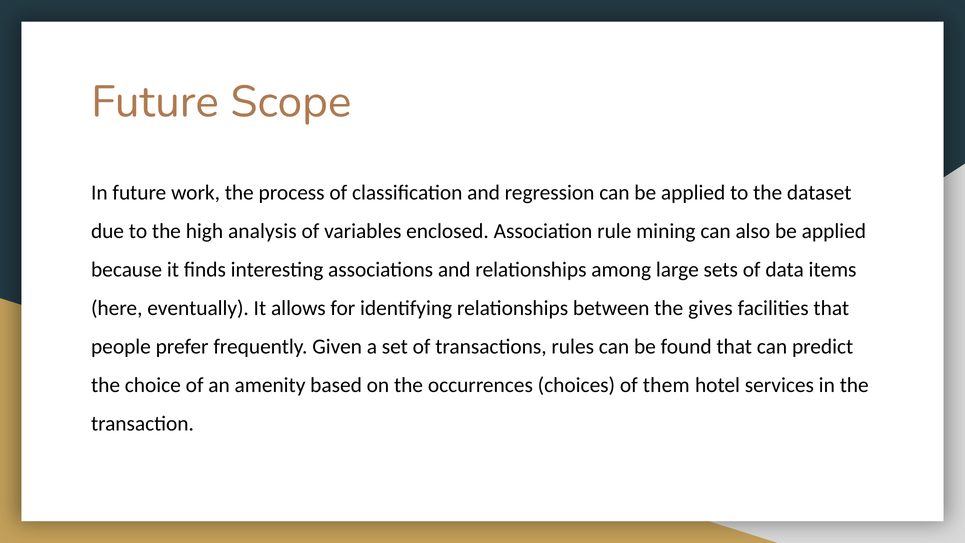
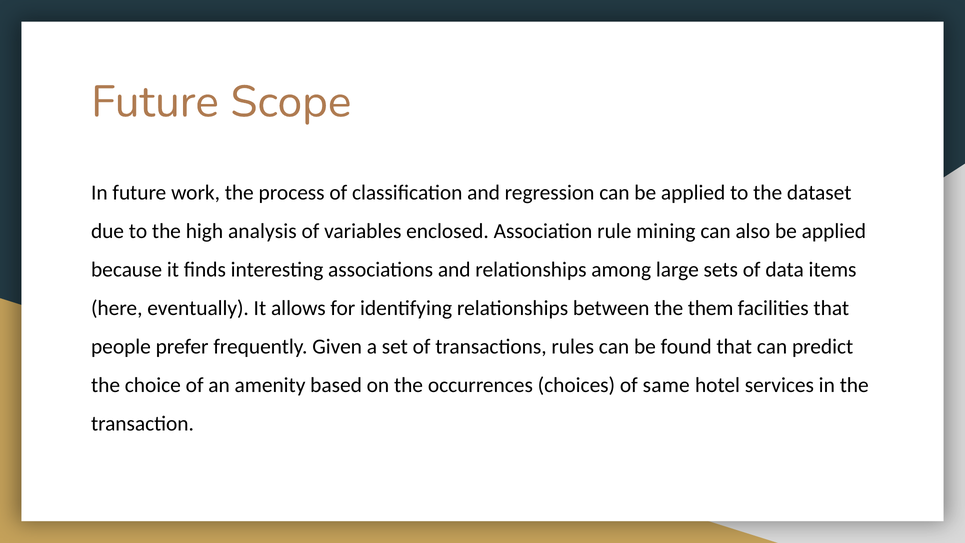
gives: gives -> them (711, 308)
them: them -> same (666, 385)
